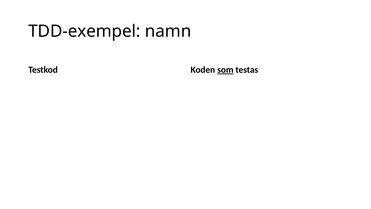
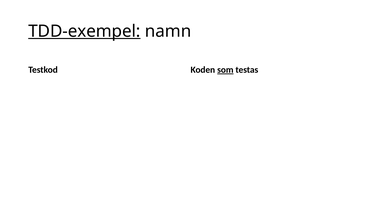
TDD-exempel underline: none -> present (84, 31)
